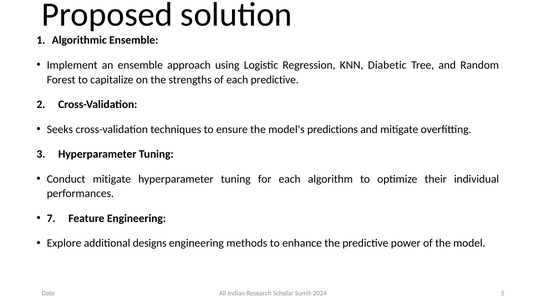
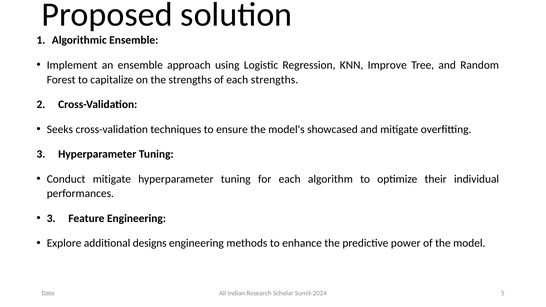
Diabetic: Diabetic -> Improve (387, 65)
each predictive: predictive -> strengths (275, 80)
predictions: predictions -> showcased (332, 129)
7: 7 -> 3 (51, 218)
